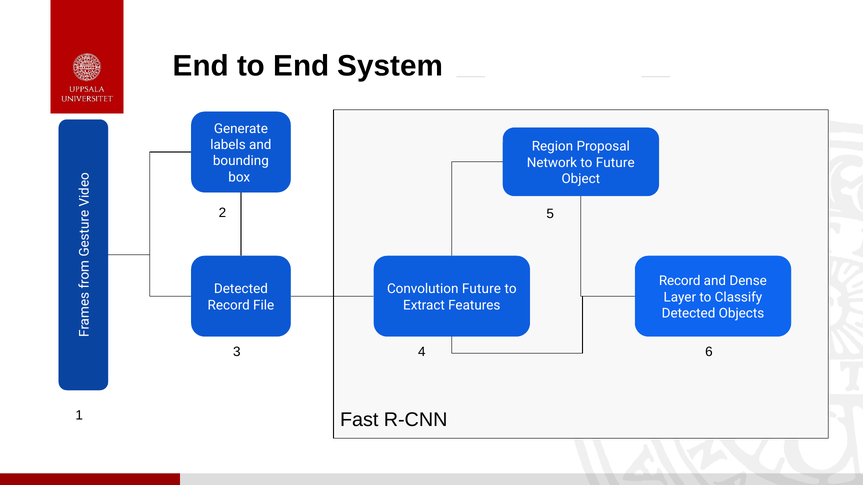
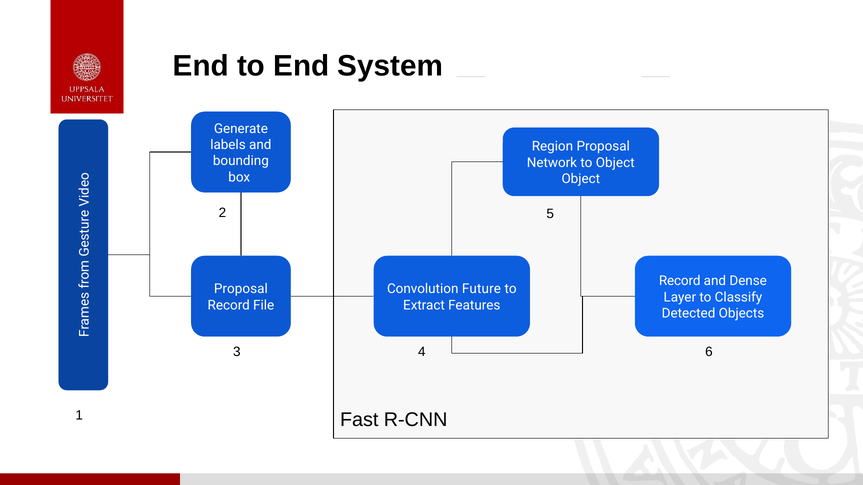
to Future: Future -> Object (615, 163)
Detected: Detected -> Proposal (241, 289)
